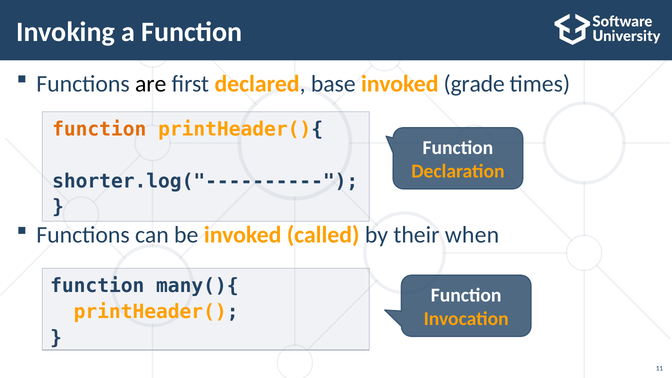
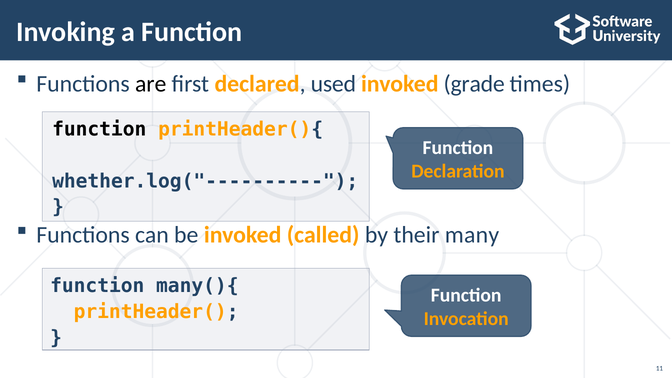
base: base -> used (333, 84)
function colour: orange -> black (99, 129)
shorter.log("----------: shorter.log("---------- -> whether.log("---------- (205, 181)
when: when -> many (472, 235)
